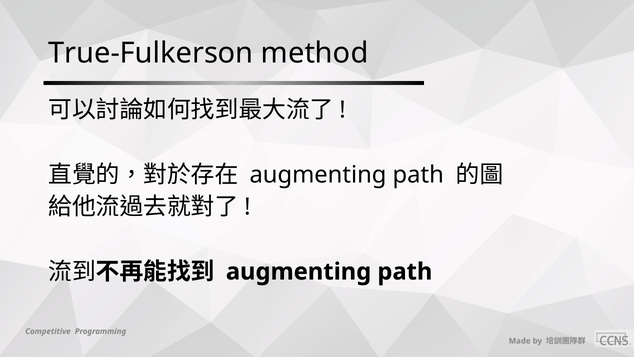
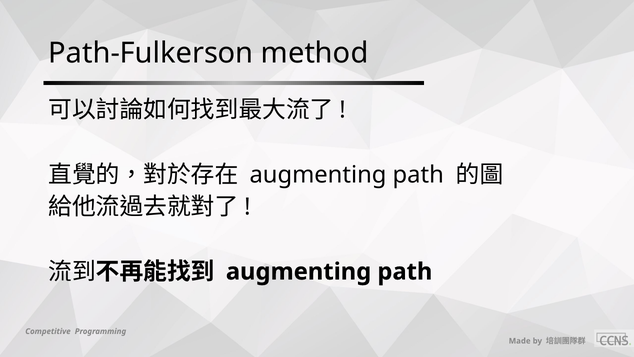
True-Fulkerson: True-Fulkerson -> Path-Fulkerson (151, 53)
